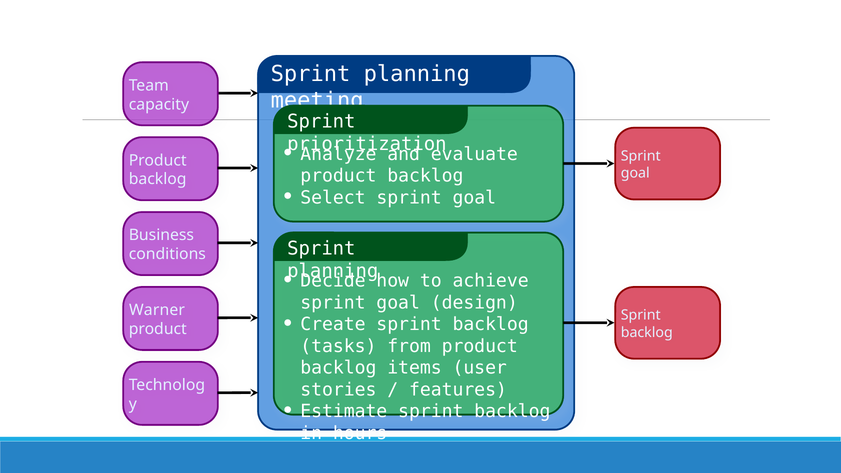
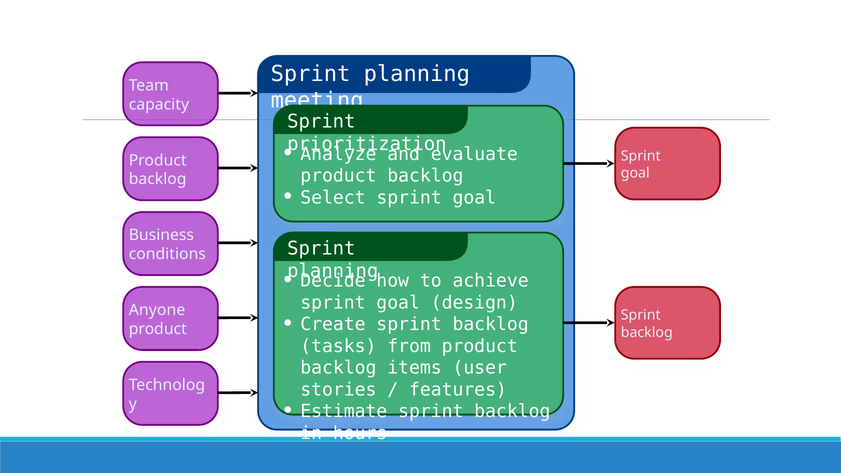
Warner: Warner -> Anyone (157, 310)
